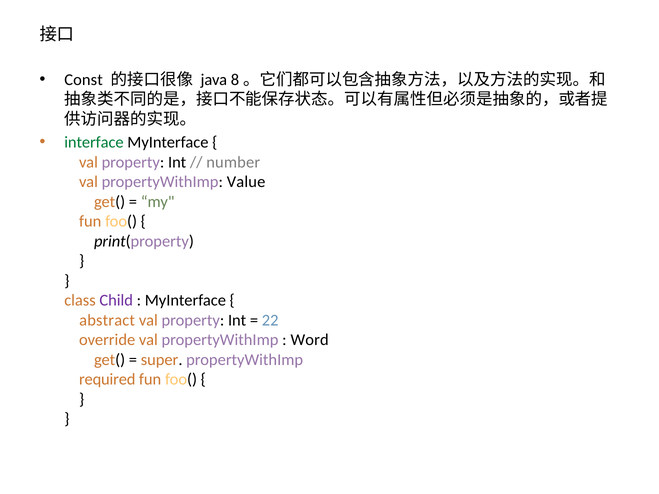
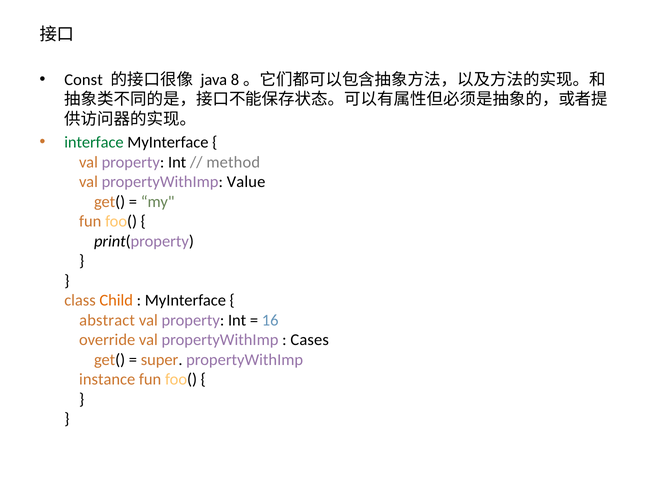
number: number -> method (233, 162)
Child colour: purple -> orange (116, 301)
22: 22 -> 16 (270, 320)
Word: Word -> Cases (310, 340)
required: required -> instance (107, 380)
